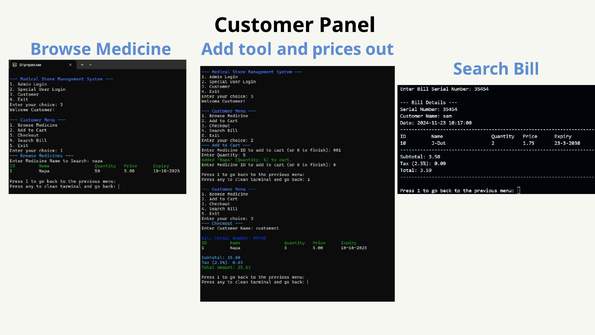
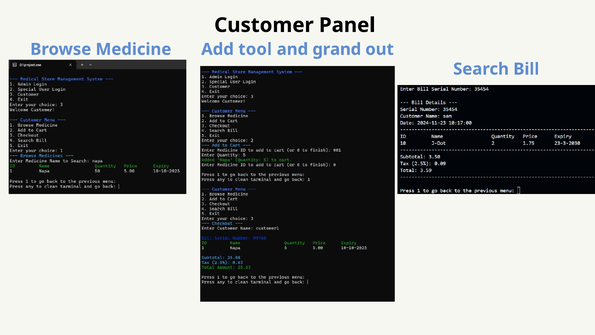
prices: prices -> grand (337, 49)
